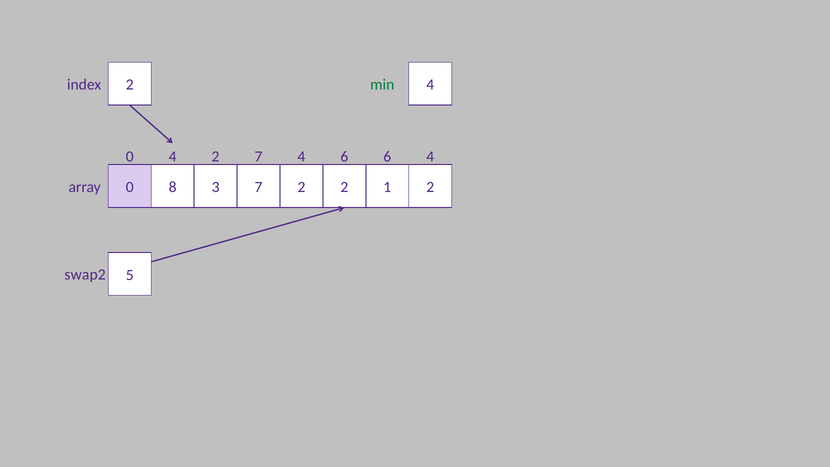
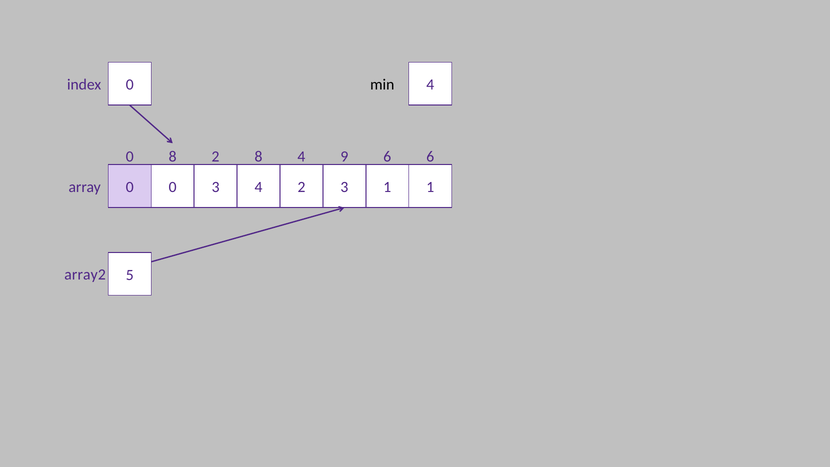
index 2: 2 -> 0 (130, 85)
min colour: green -> black (382, 85)
0 4: 4 -> 8 (173, 157)
2 7: 7 -> 8 (258, 157)
4 6: 6 -> 9 (344, 157)
6 4: 4 -> 6 (430, 157)
0 8: 8 -> 0 (173, 187)
3 7: 7 -> 4 (259, 187)
2 2: 2 -> 3 (344, 187)
1 2: 2 -> 1 (430, 187)
swap2: swap2 -> array2 (85, 275)
